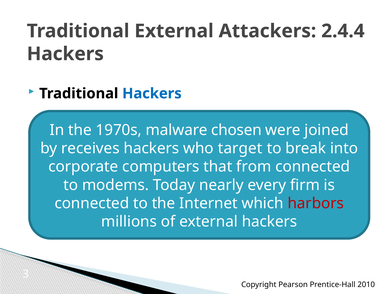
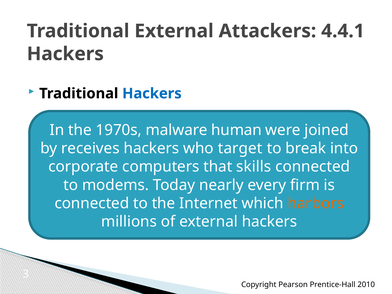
2.4.4: 2.4.4 -> 4.4.1 (343, 31)
chosen: chosen -> human (236, 130)
from: from -> skills (254, 167)
harbors colour: red -> orange (316, 203)
